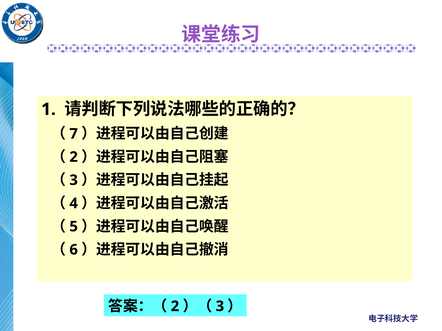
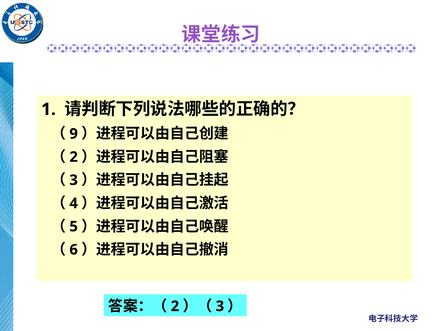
7: 7 -> 9 (74, 134)
